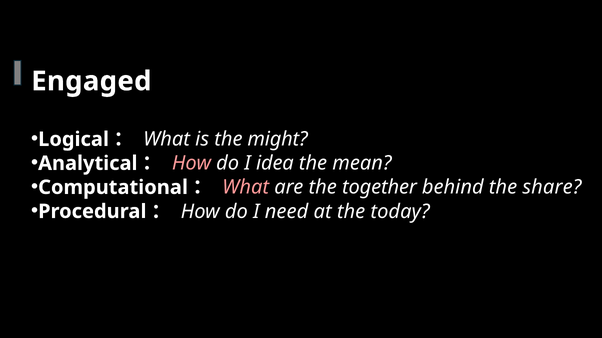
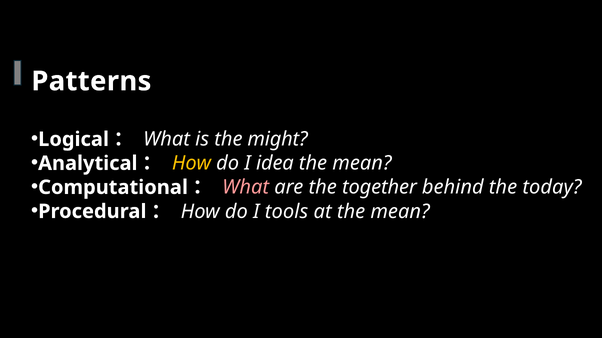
Engaged: Engaged -> Patterns (91, 81)
How colour: pink -> yellow (191, 164)
share: share -> today (552, 188)
need: need -> tools (287, 212)
at the today: today -> mean (400, 212)
